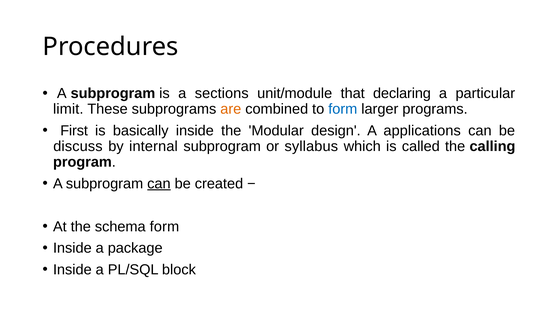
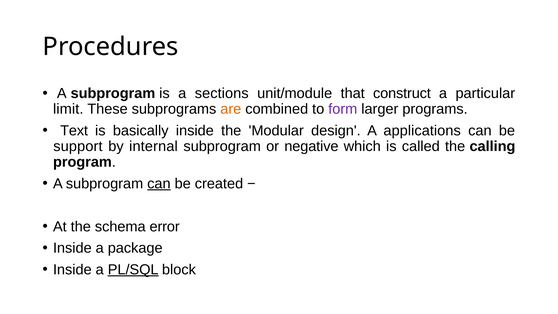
declaring: declaring -> construct (402, 93)
form colour: blue -> purple (343, 109)
First: First -> Text (74, 131)
discuss: discuss -> support (78, 146)
syllabus: syllabus -> negative (311, 146)
schema form: form -> error (165, 226)
PL/SQL underline: none -> present (133, 269)
